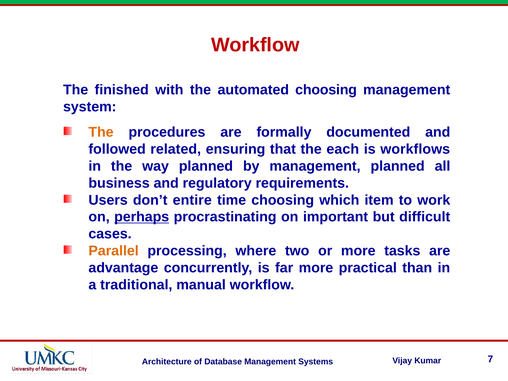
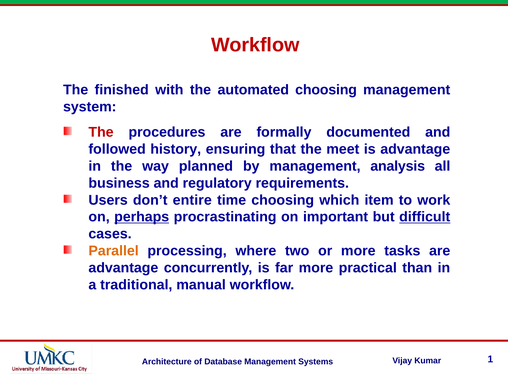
The colour: orange -> red (101, 132)
related: related -> history (176, 149)
each: each -> meet (343, 149)
is workflows: workflows -> advantage (415, 149)
management planned: planned -> analysis (398, 166)
difficult underline: none -> present (425, 217)
7: 7 -> 1 (490, 359)
